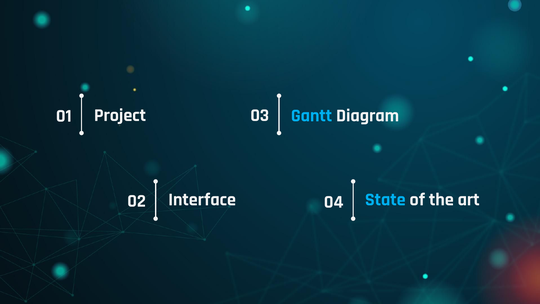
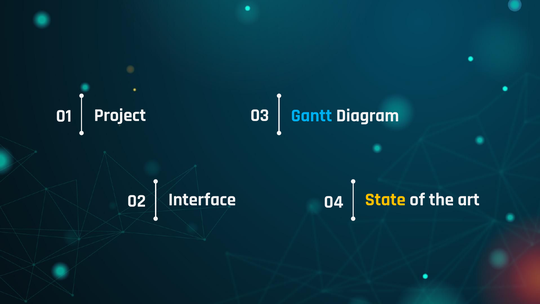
State colour: light blue -> yellow (385, 199)
